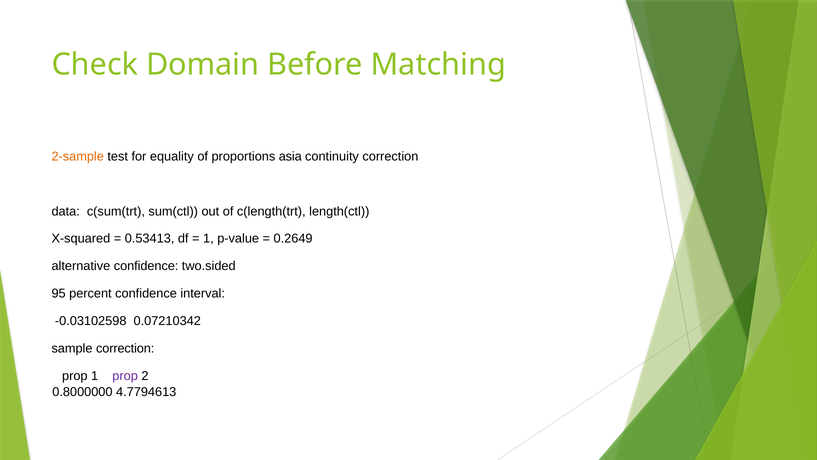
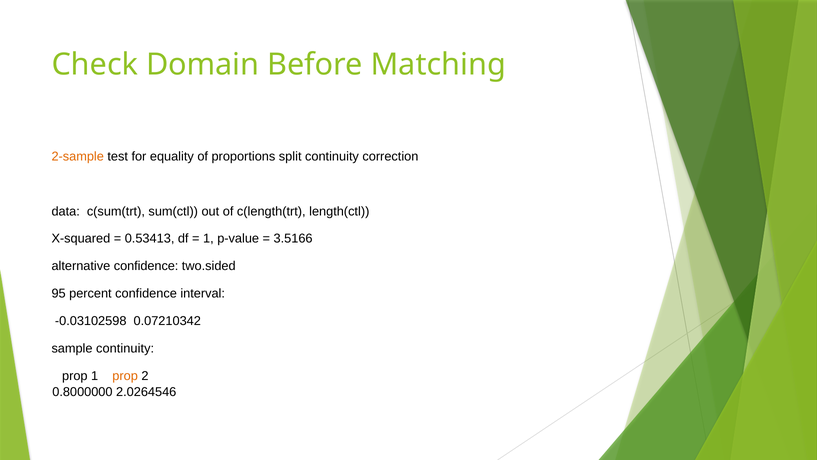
asia: asia -> split (290, 156)
0.2649: 0.2649 -> 3.5166 (293, 239)
sample correction: correction -> continuity (125, 348)
prop colour: purple -> orange (125, 375)
4.7794613: 4.7794613 -> 2.0264546 (146, 392)
